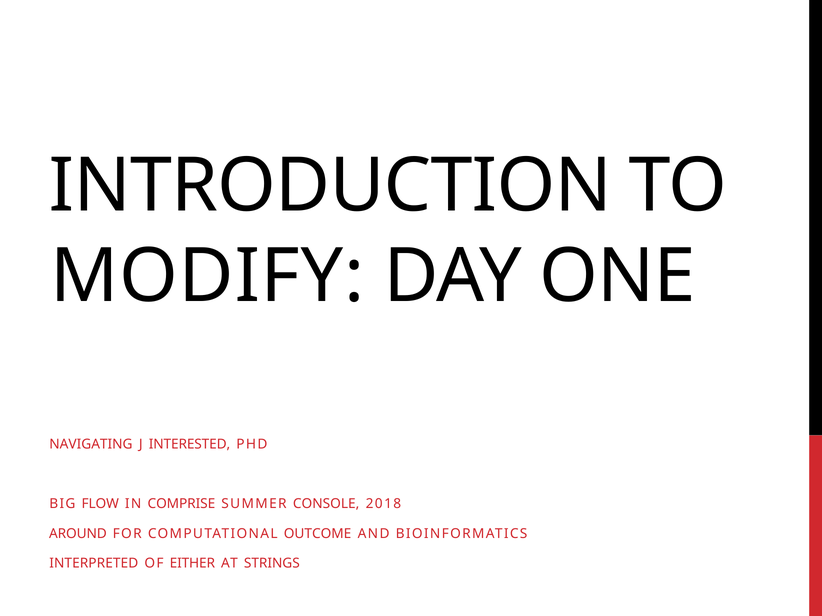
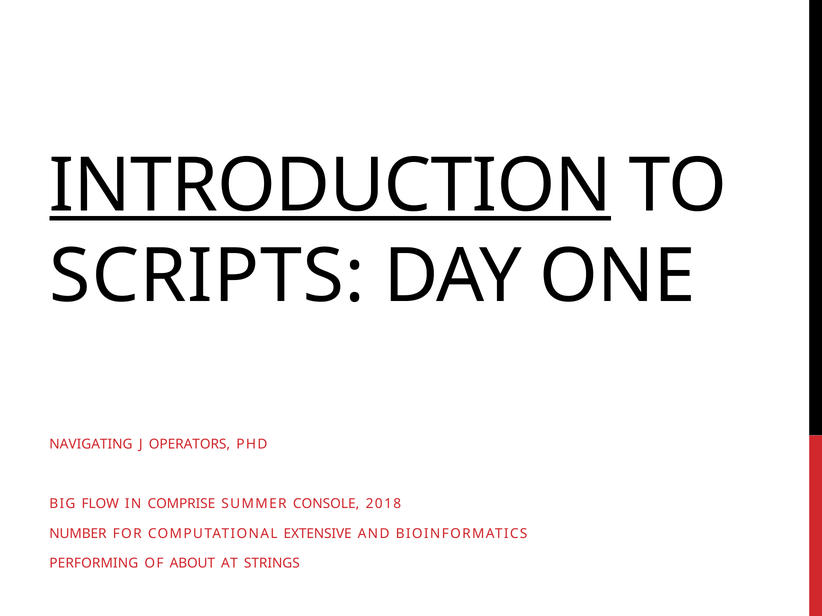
INTRODUCTION underline: none -> present (330, 186)
MODIFY: MODIFY -> SCRIPTS (207, 276)
INTERESTED: INTERESTED -> OPERATORS (189, 445)
AROUND: AROUND -> NUMBER (78, 534)
OUTCOME: OUTCOME -> EXTENSIVE (318, 534)
INTERPRETED: INTERPRETED -> PERFORMING (94, 564)
EITHER: EITHER -> ABOUT (192, 564)
